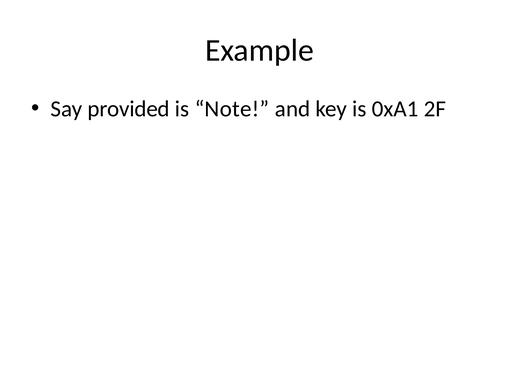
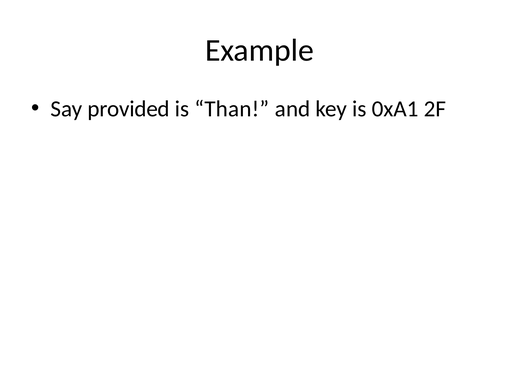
Note: Note -> Than (232, 109)
